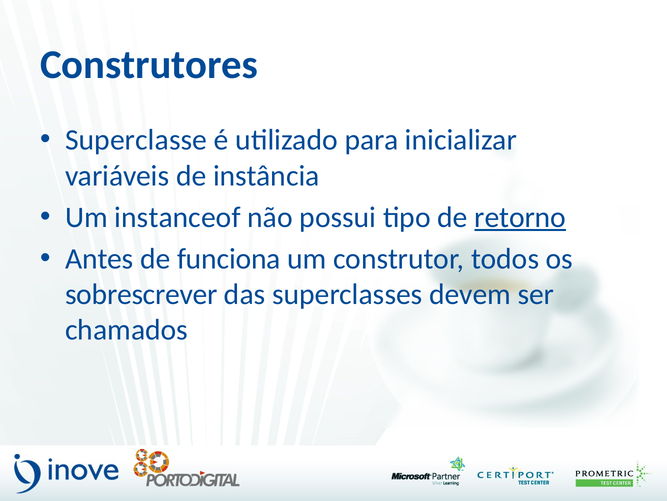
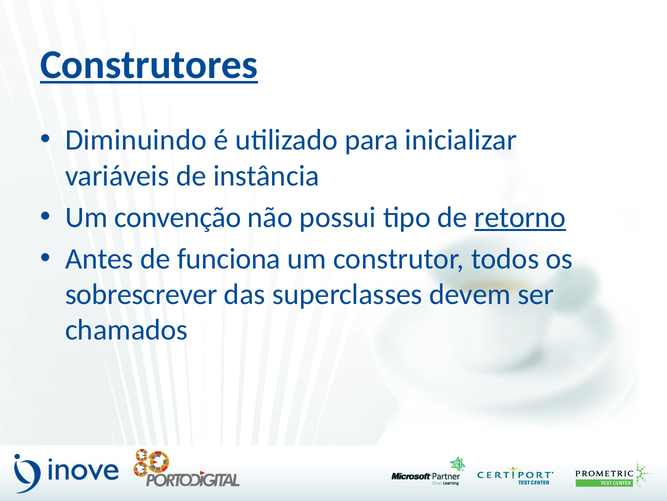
Construtores underline: none -> present (149, 65)
Superclasse: Superclasse -> Diminuindo (136, 140)
instanceof: instanceof -> convenção (178, 217)
